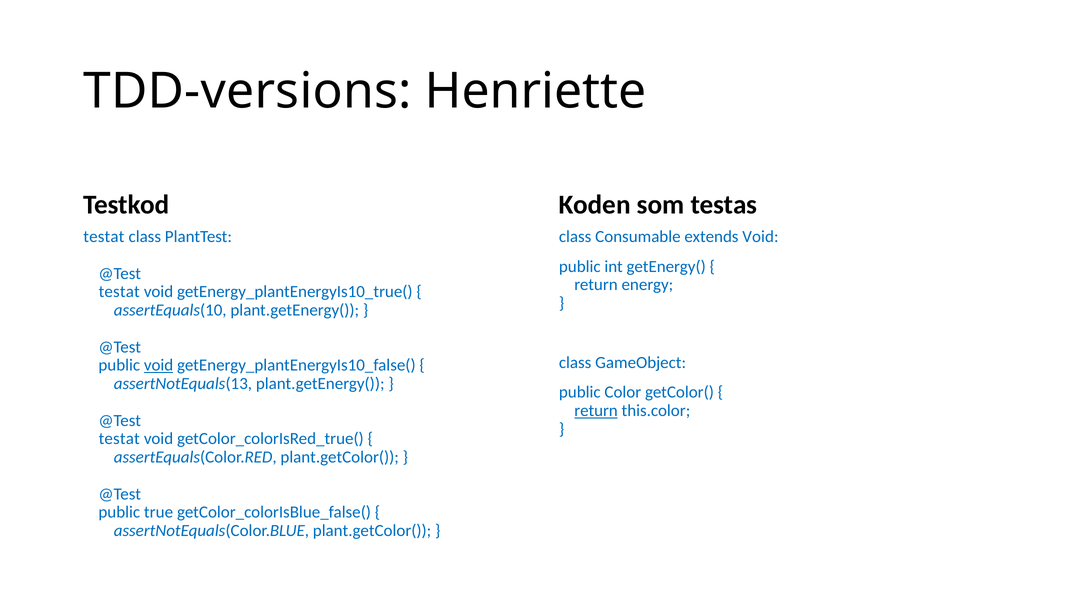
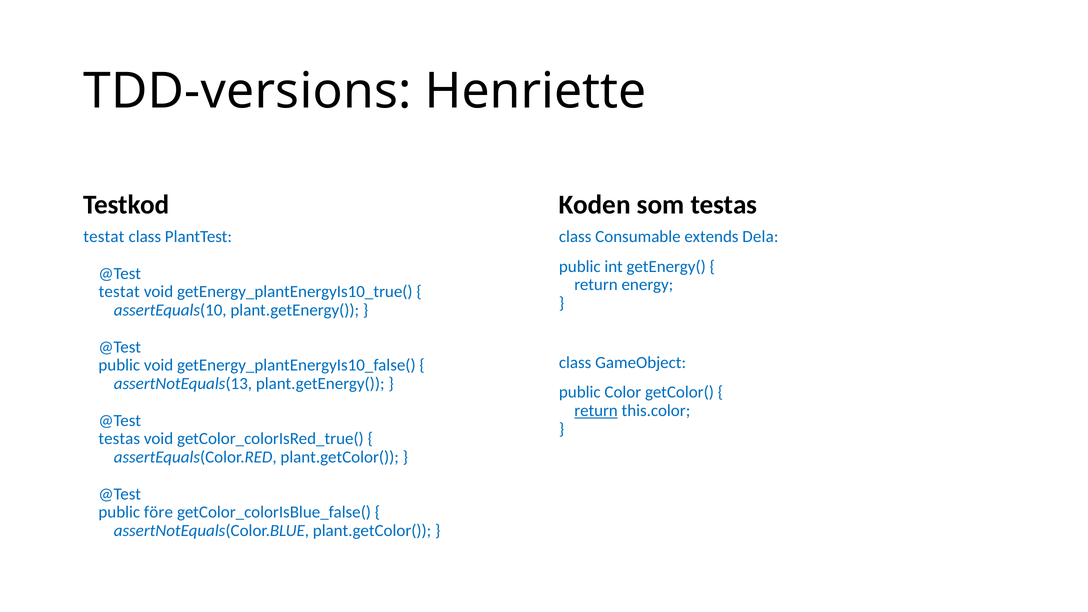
extends Void: Void -> Dela (760, 237)
void underline: present -> none (159, 365)
testat: testat -> testas (119, 439)
true: true -> före (158, 512)
